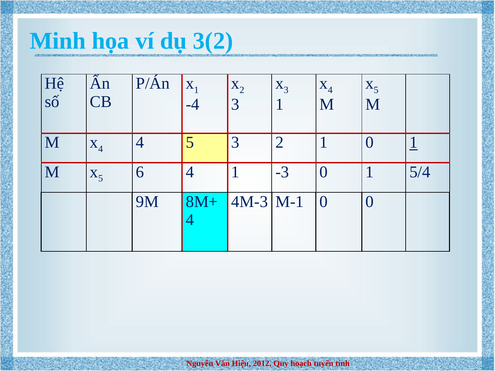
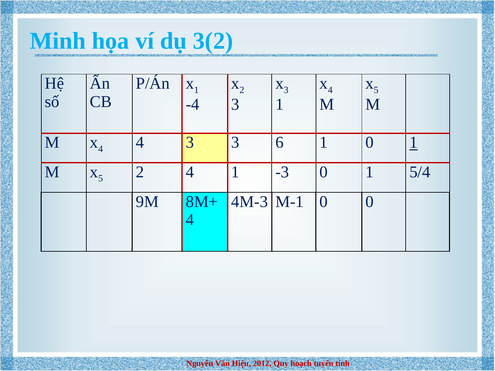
4 5: 5 -> 3 (190, 143)
3 2: 2 -> 6 (280, 143)
5 6: 6 -> 2 (140, 172)
